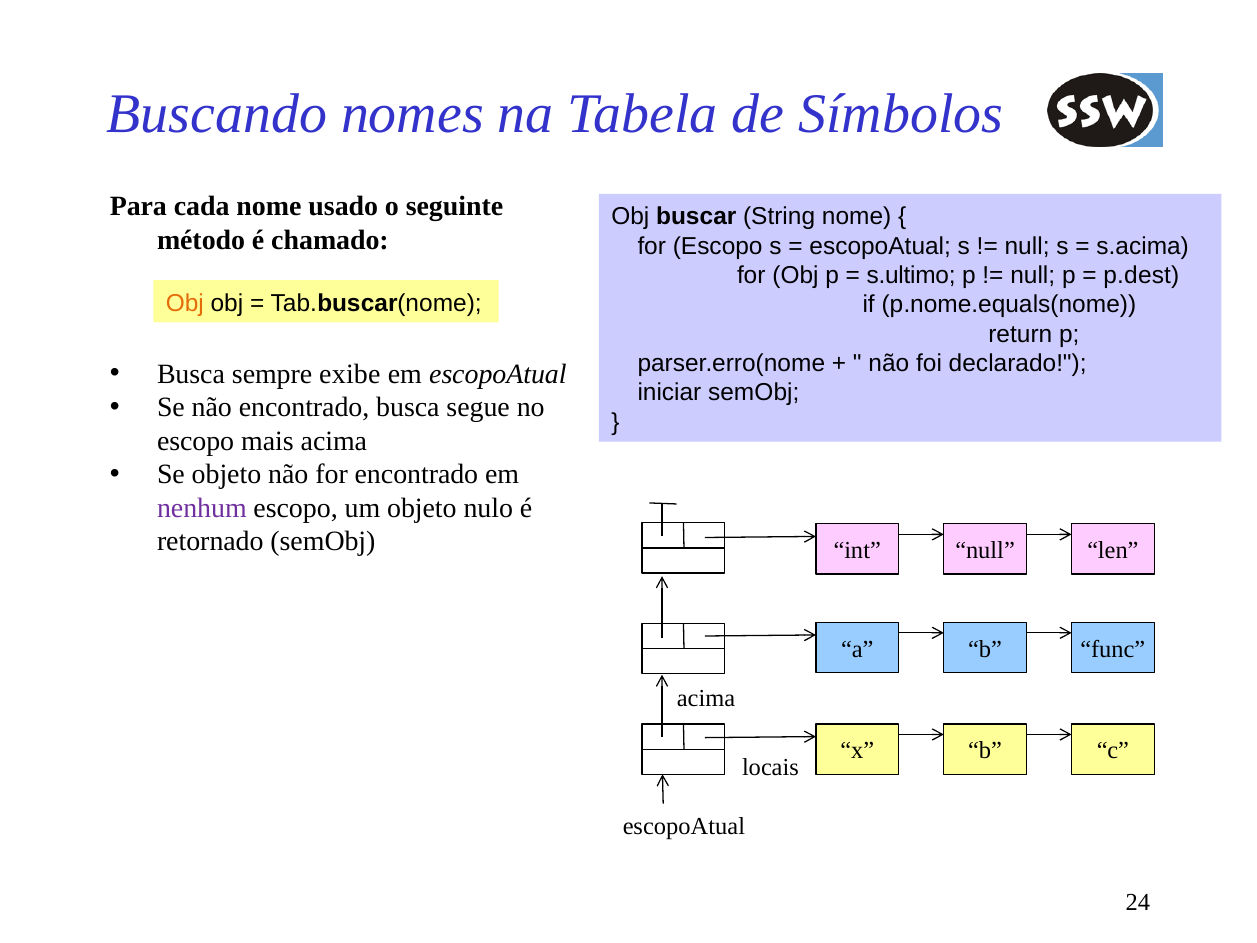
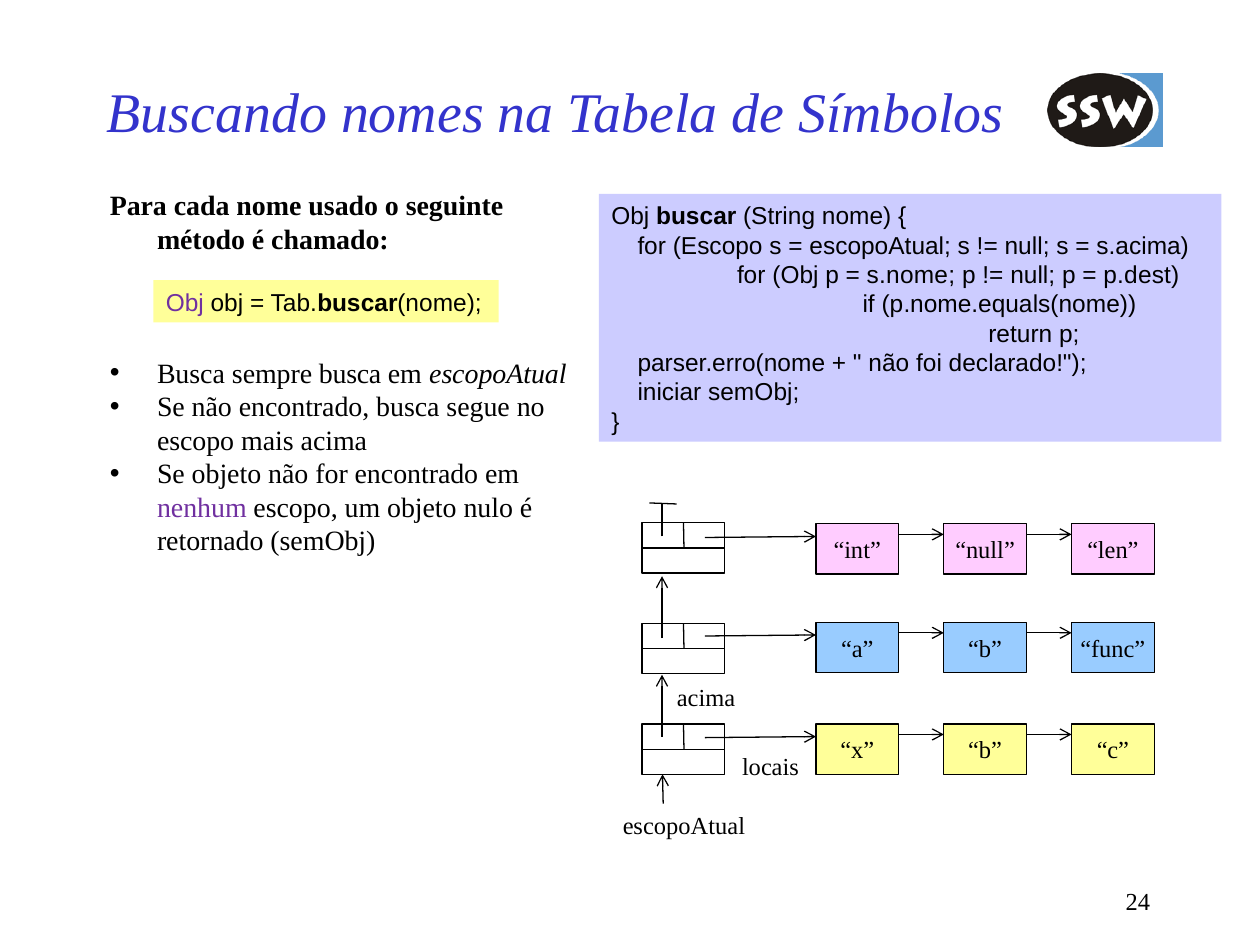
s.ultimo: s.ultimo -> s.nome (911, 275)
Obj colour: orange -> purple (185, 303)
sempre exibe: exibe -> busca (350, 374)
